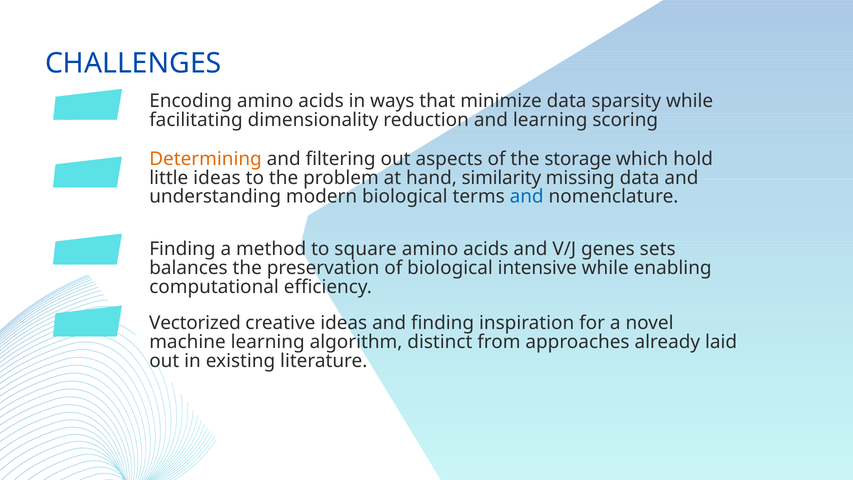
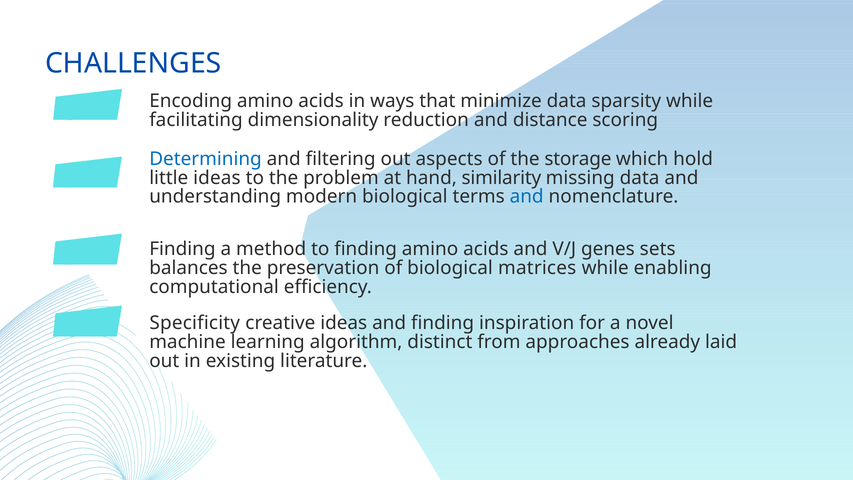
and learning: learning -> distance (550, 120)
Determining colour: orange -> blue (206, 159)
to square: square -> finding (366, 249)
intensive: intensive -> matrices (537, 268)
Vectorized: Vectorized -> Specificity (195, 323)
